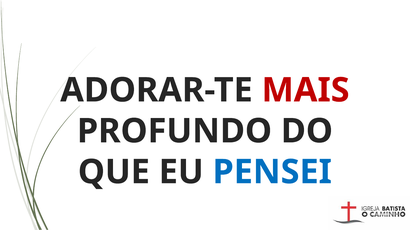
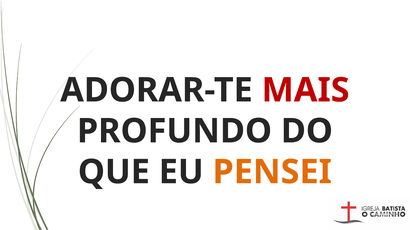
PENSEI colour: blue -> orange (272, 172)
